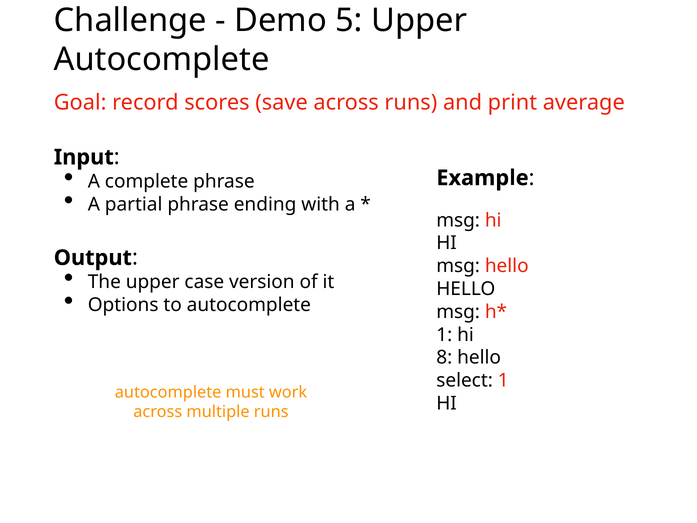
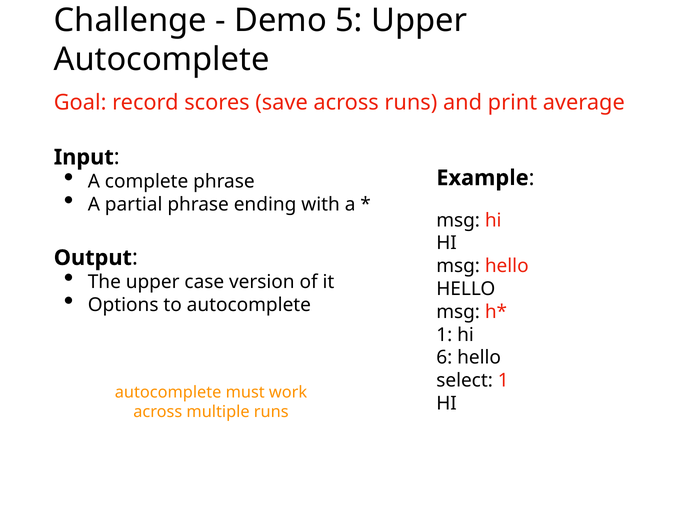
8: 8 -> 6 (444, 357)
